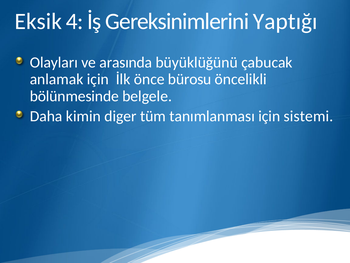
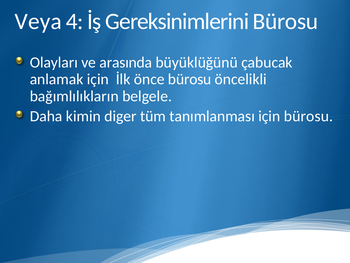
Eksik: Eksik -> Veya (38, 21)
Gereksinimlerini Yaptığı: Yaptığı -> Bürosu (285, 21)
bölünmesinde: bölünmesinde -> bağımlılıkların (74, 96)
için sistemi: sistemi -> bürosu (309, 116)
